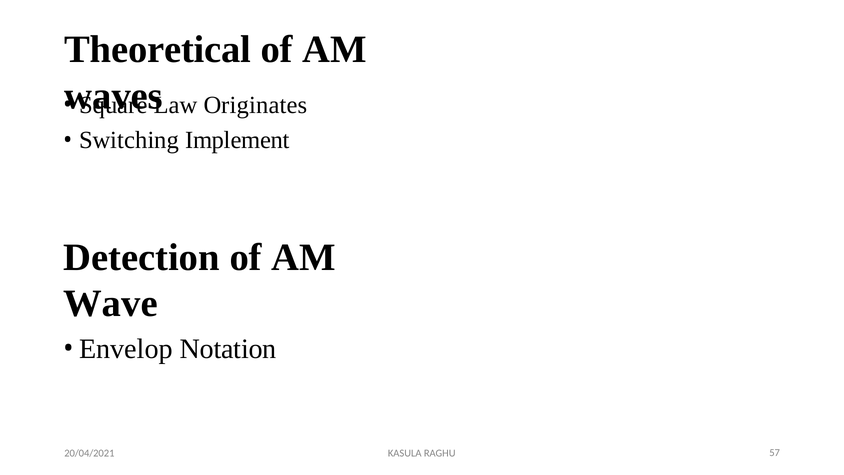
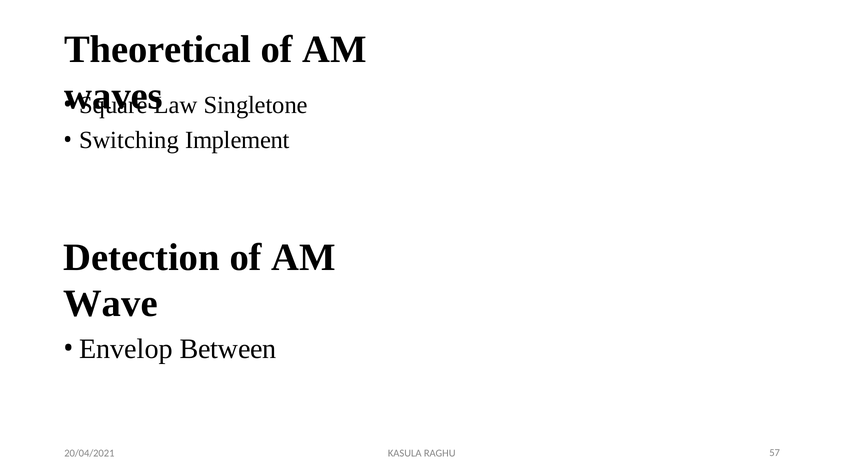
Originates: Originates -> Singletone (256, 105)
Notation: Notation -> Between (228, 349)
